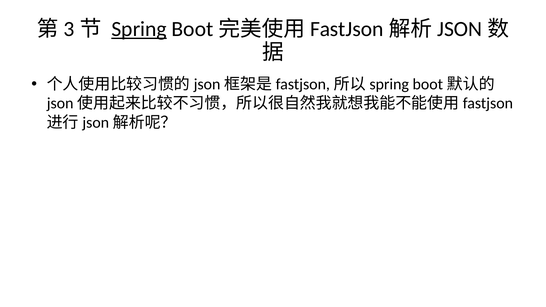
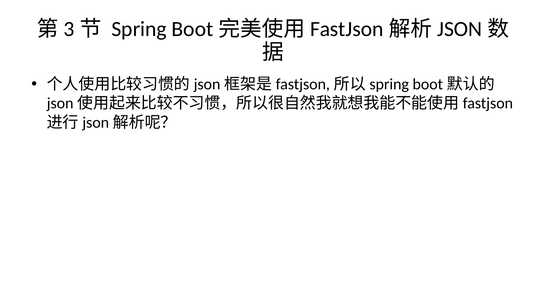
Spring underline: present -> none (139, 29)
